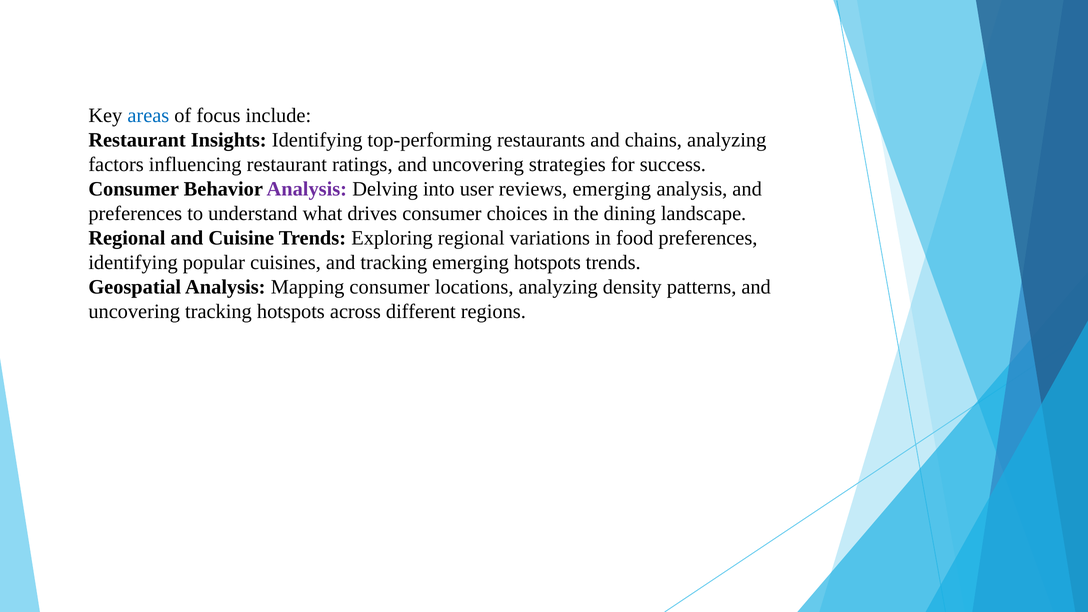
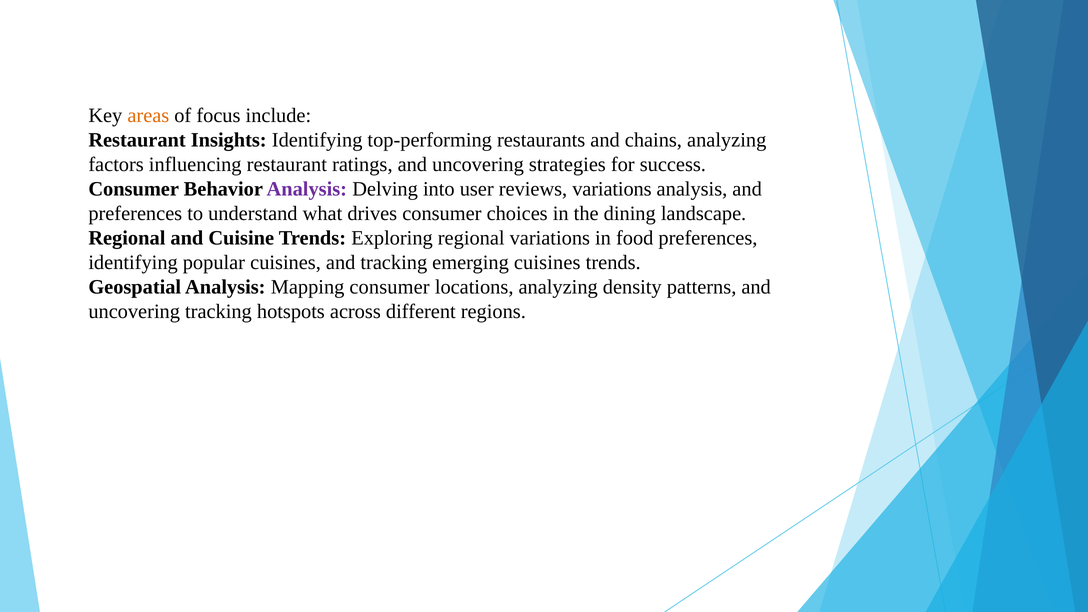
areas colour: blue -> orange (148, 116)
reviews emerging: emerging -> variations (612, 189)
emerging hotspots: hotspots -> cuisines (547, 263)
